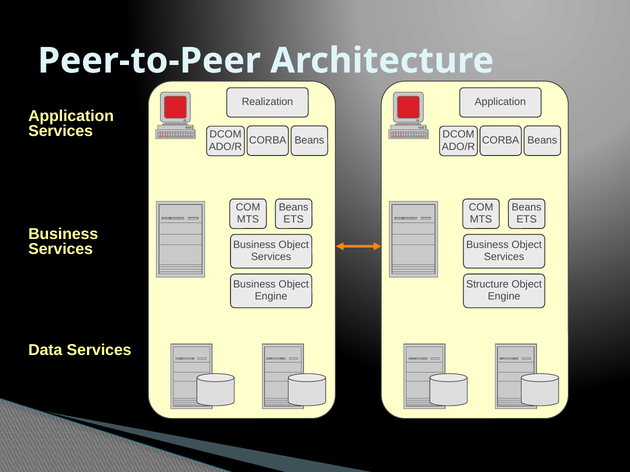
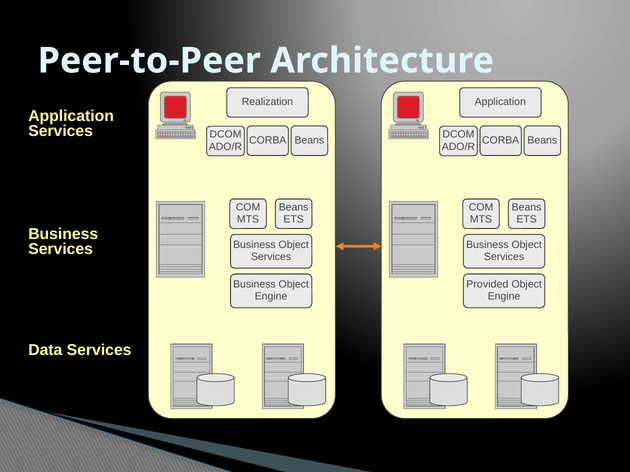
Structure: Structure -> Provided (487, 285)
